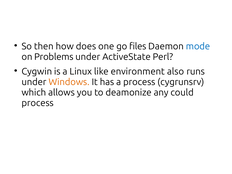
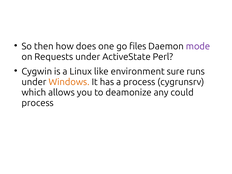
mode colour: blue -> purple (198, 46)
Problems: Problems -> Requests (54, 57)
also: also -> sure (176, 71)
